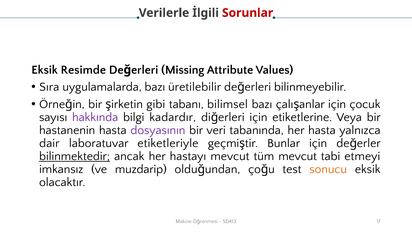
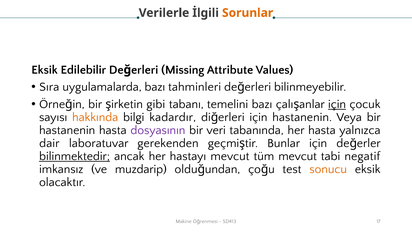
Sorunlar colour: red -> orange (248, 13)
Resimde: Resimde -> Edilebilir (83, 70)
üretilebilir: üretilebilir -> tahminleri (195, 87)
bilimsel: bilimsel -> temelini (228, 104)
için underline: none -> present (337, 104)
hakkında colour: purple -> orange (95, 117)
için etiketlerine: etiketlerine -> hastanenin (302, 117)
etiketleriyle: etiketleriyle -> gerekenden (168, 143)
etmeyi: etmeyi -> negatif (362, 156)
